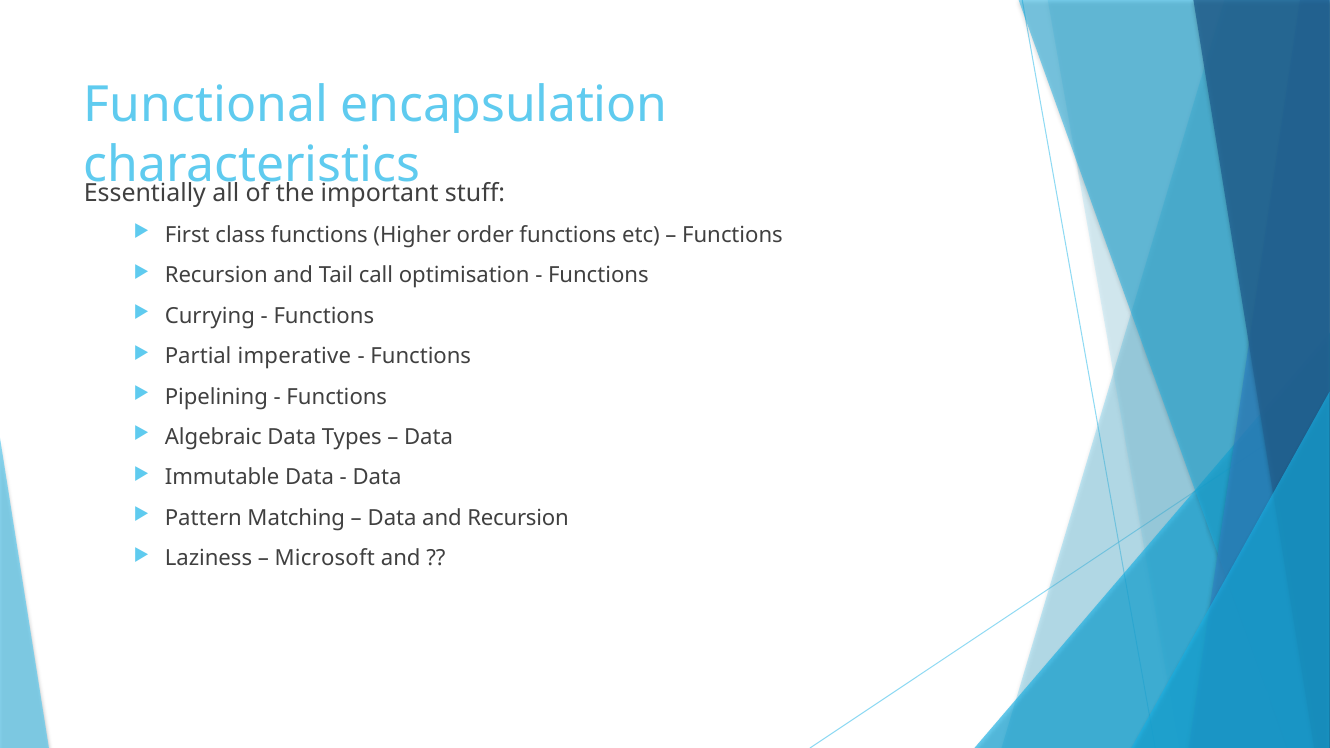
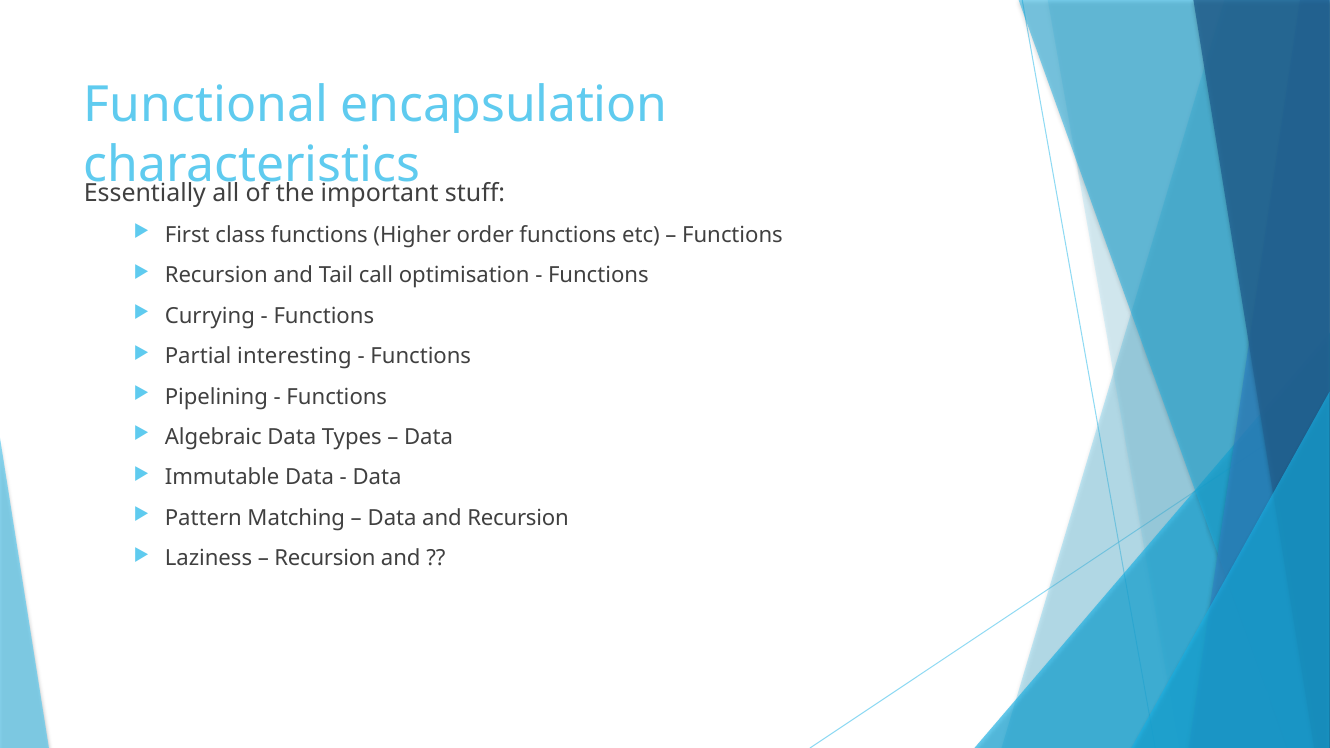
imperative: imperative -> interesting (294, 356)
Microsoft: Microsoft -> Recursion (325, 559)
